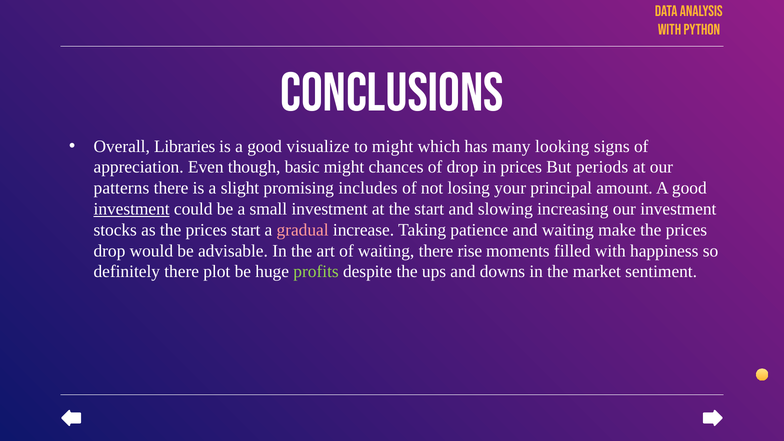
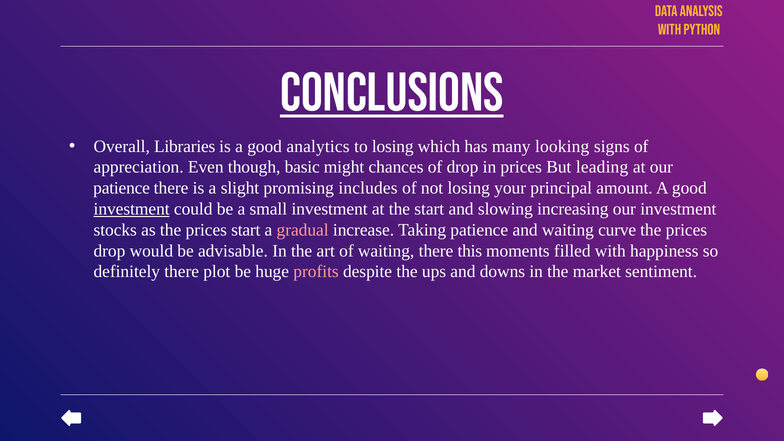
conclusions underline: none -> present (392, 93)
visualize: visualize -> analytics (318, 146)
to might: might -> losing (393, 146)
periods: periods -> leading (602, 167)
patterns: patterns -> patience (122, 188)
make: make -> curve (617, 230)
rise: rise -> this (470, 251)
profits colour: light green -> pink (316, 272)
